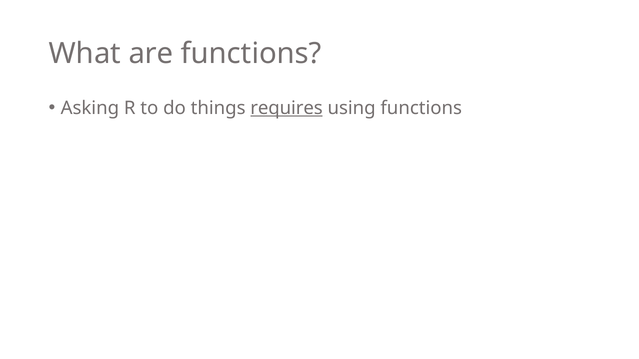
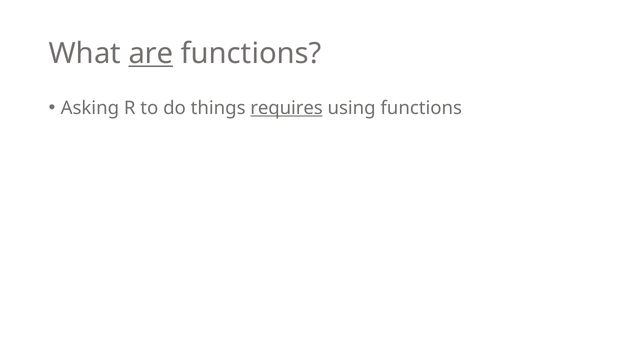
are underline: none -> present (151, 54)
